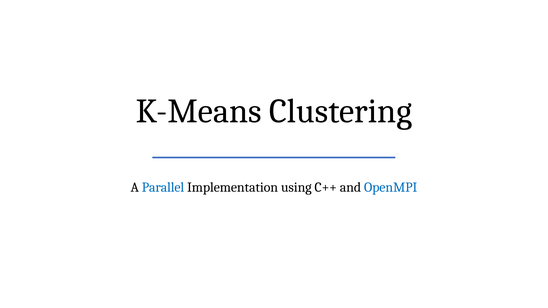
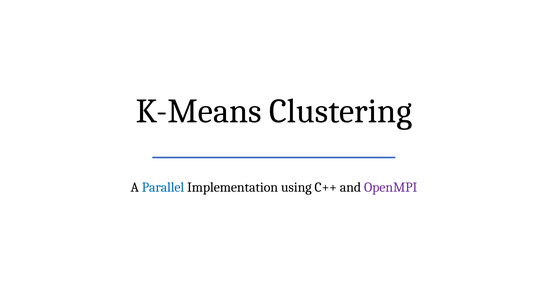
OpenMPI colour: blue -> purple (391, 187)
